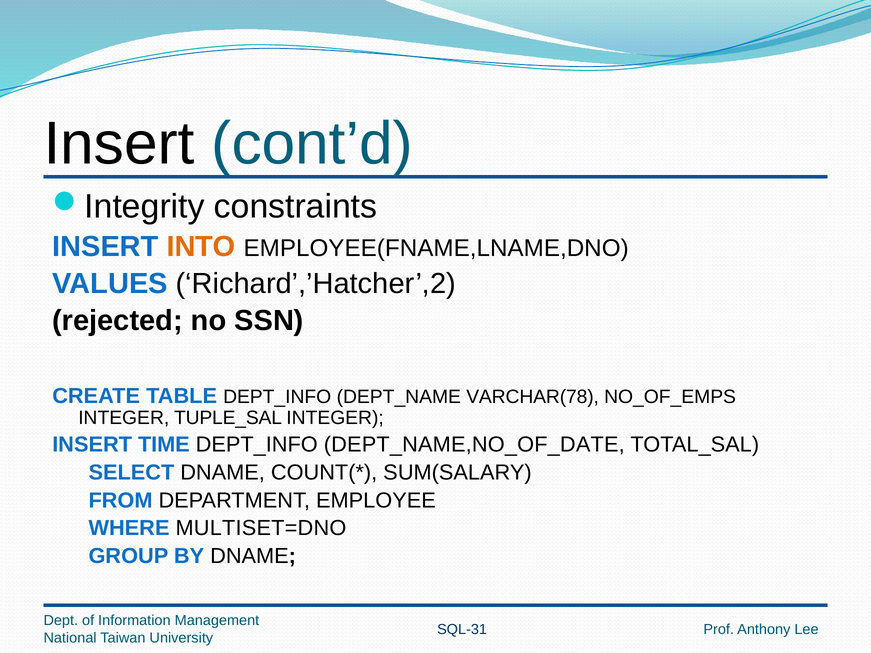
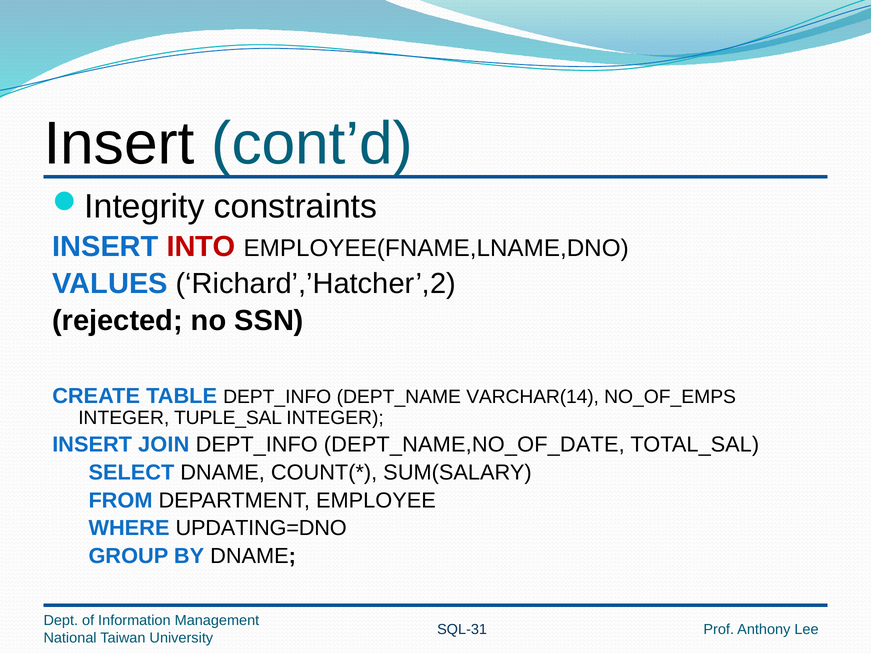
INTO colour: orange -> red (201, 247)
VARCHAR(78: VARCHAR(78 -> VARCHAR(14 (533, 397)
TIME: TIME -> JOIN (164, 445)
MULTISET=DNO: MULTISET=DNO -> UPDATING=DNO (261, 528)
